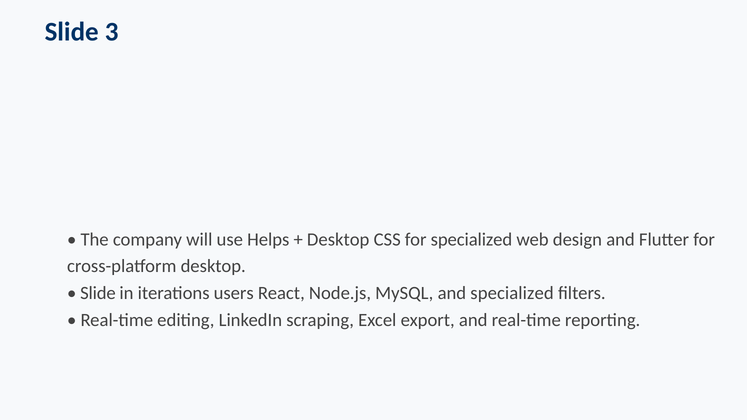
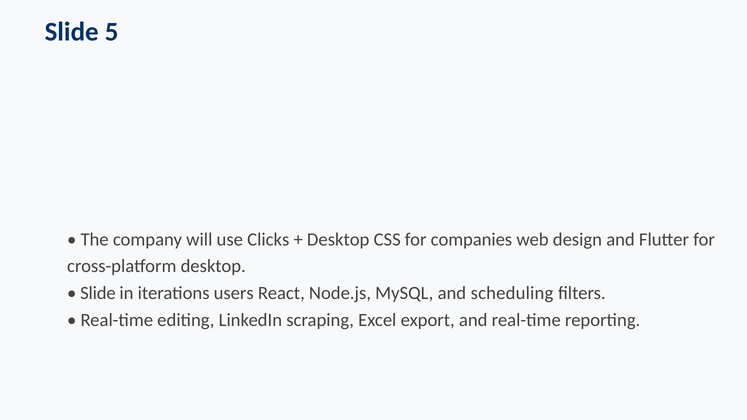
3: 3 -> 5 (112, 32)
Helps: Helps -> Clicks (268, 240)
for specialized: specialized -> companies (471, 240)
and specialized: specialized -> scheduling (512, 293)
